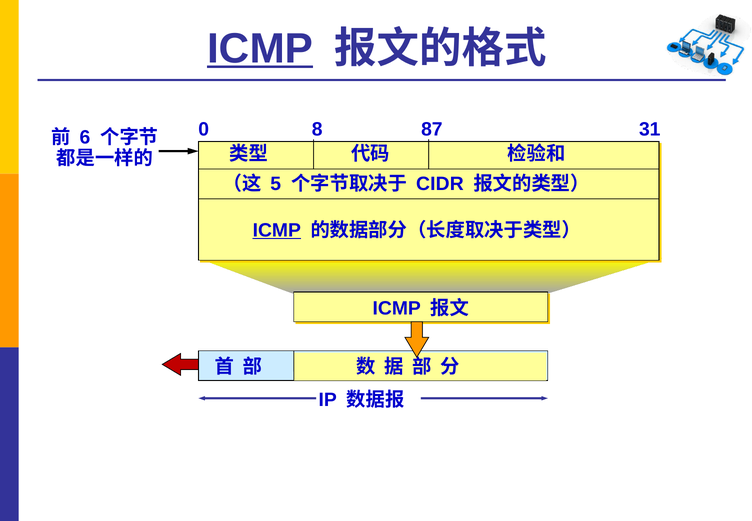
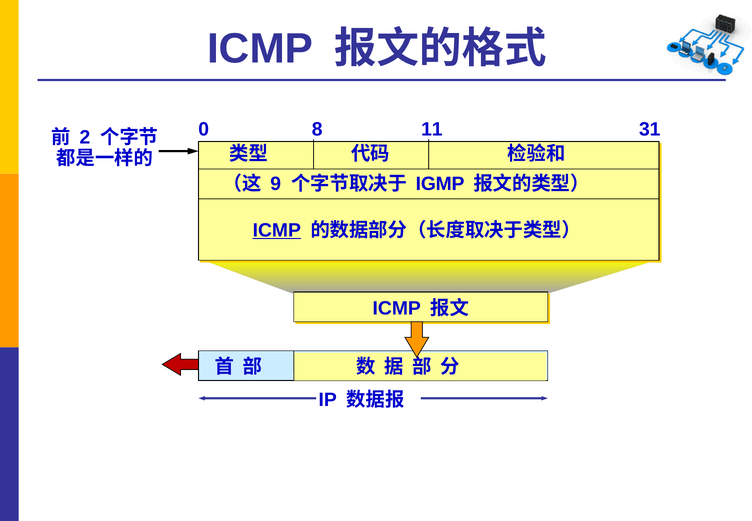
ICMP underline: present -> none (260, 48)
87: 87 -> 11 (432, 129)
6: 6 -> 2 (85, 137)
5: 5 -> 9 (276, 184)
CIDR: CIDR -> IGMP (440, 184)
